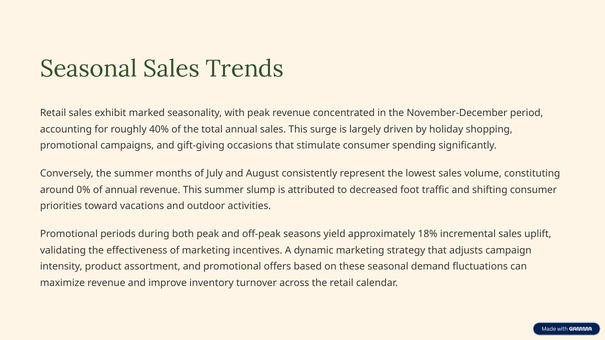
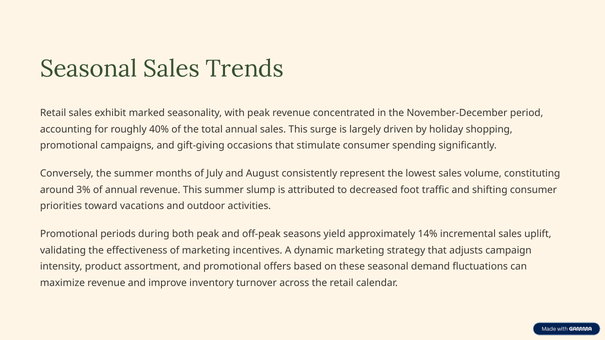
0%: 0% -> 3% (83, 190)
18%: 18% -> 14% (428, 234)
